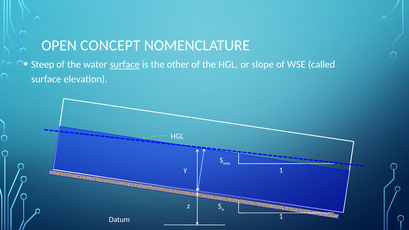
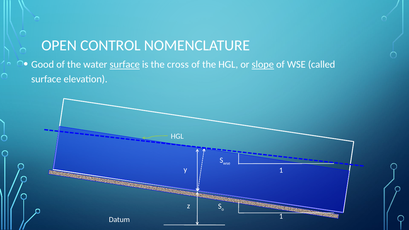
CONCEPT: CONCEPT -> CONTROL (110, 45)
Steep: Steep -> Good (43, 65)
other: other -> cross (178, 65)
slope underline: none -> present (263, 65)
